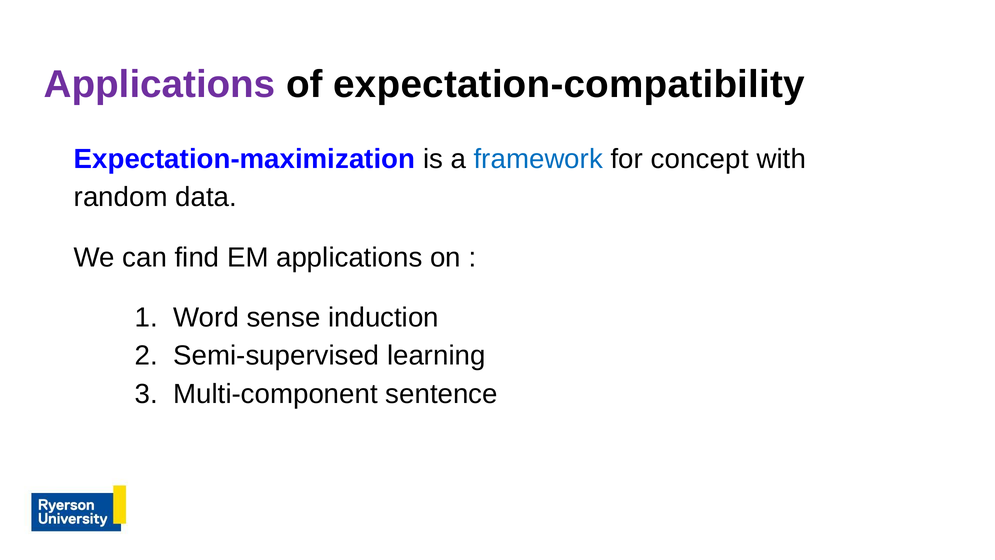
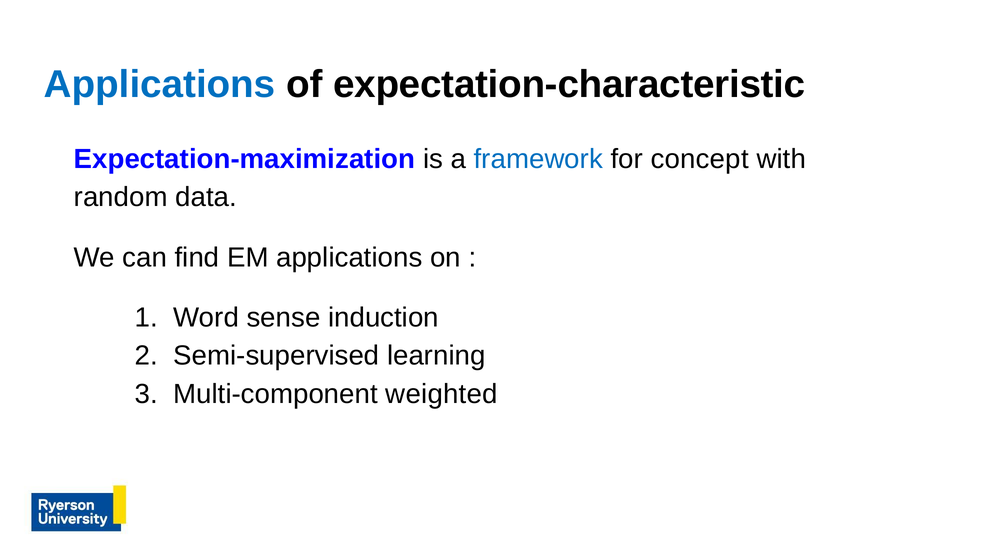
Applications colour: purple -> blue (160, 84)
expectation-compatibility: expectation-compatibility -> expectation-characteristic (569, 84)
sentence: sentence -> weighted (441, 394)
